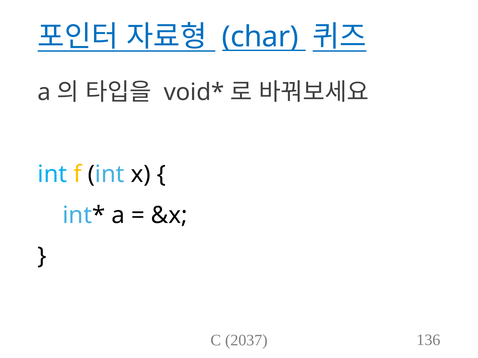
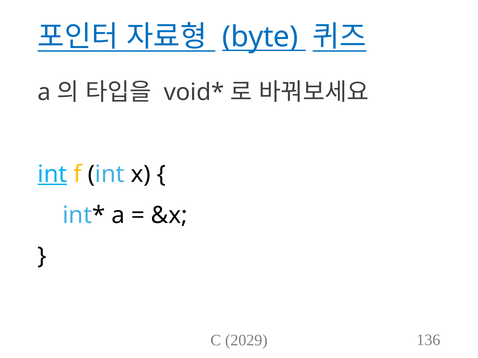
char: char -> byte (260, 37)
int underline: none -> present (52, 174)
2037: 2037 -> 2029 (246, 341)
